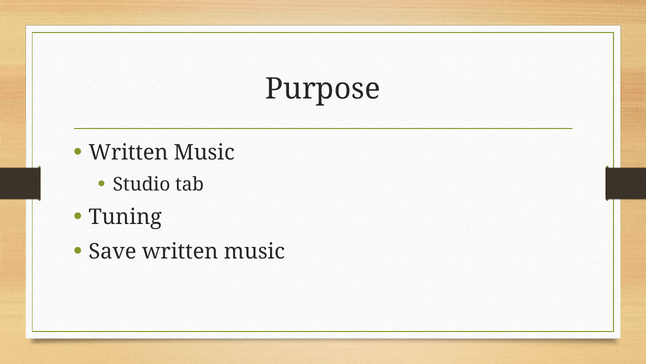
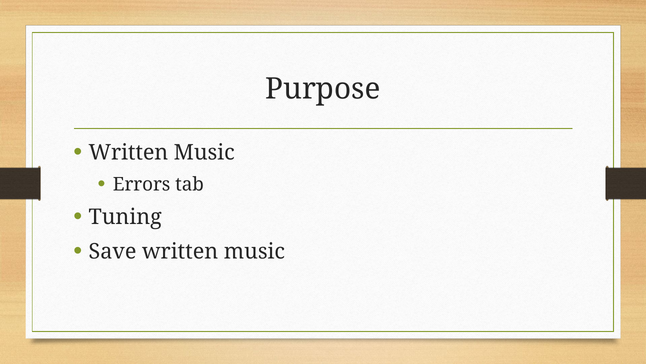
Studio: Studio -> Errors (142, 184)
